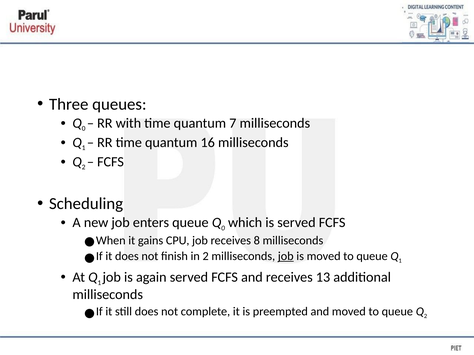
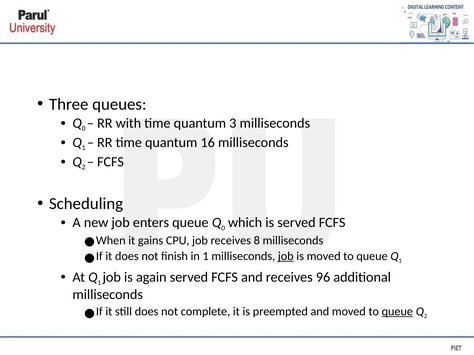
7: 7 -> 3 (233, 123)
in 2: 2 -> 1 (206, 256)
13: 13 -> 96 (323, 278)
queue underline: none -> present (397, 312)
